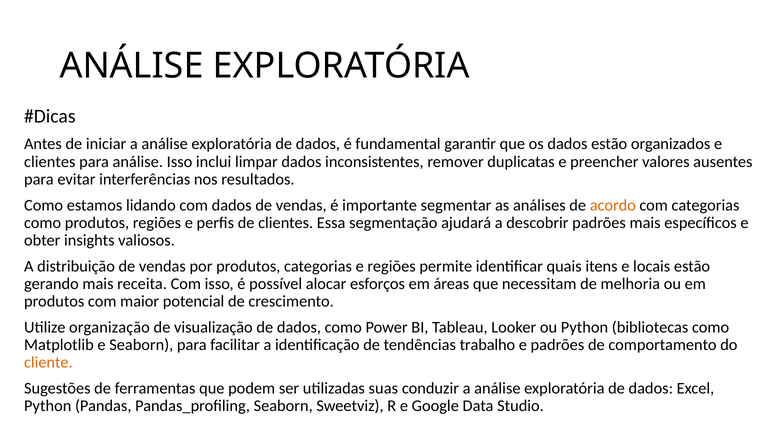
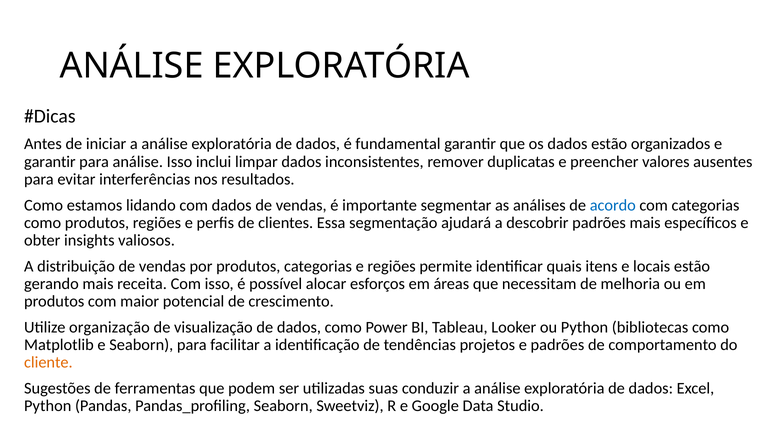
clientes: clientes -> garantir (50, 162)
acordo colour: orange -> blue (613, 205)
trabalho: trabalho -> projetos (487, 345)
